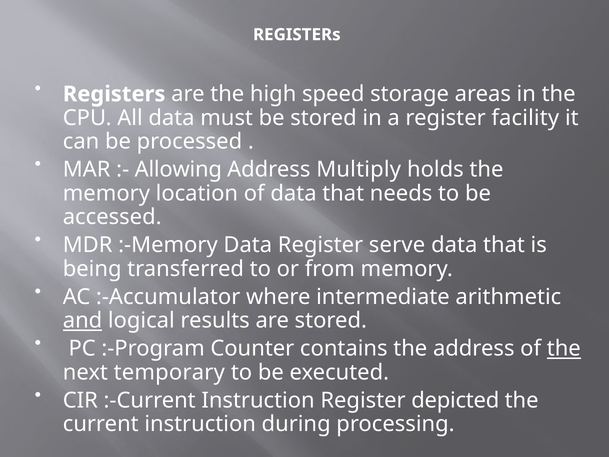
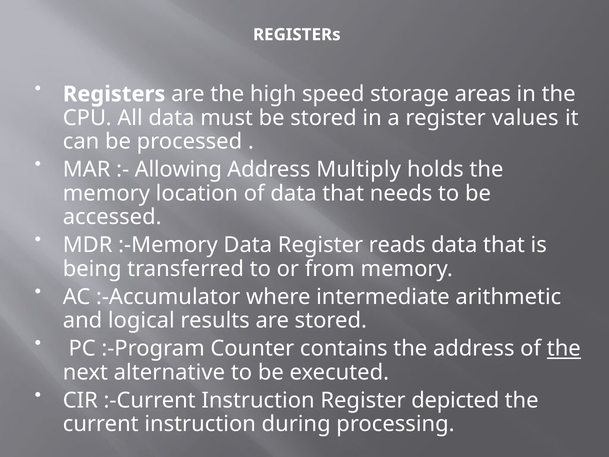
facility: facility -> values (525, 118)
serve: serve -> reads (397, 245)
and underline: present -> none (83, 320)
temporary: temporary -> alternative (169, 372)
